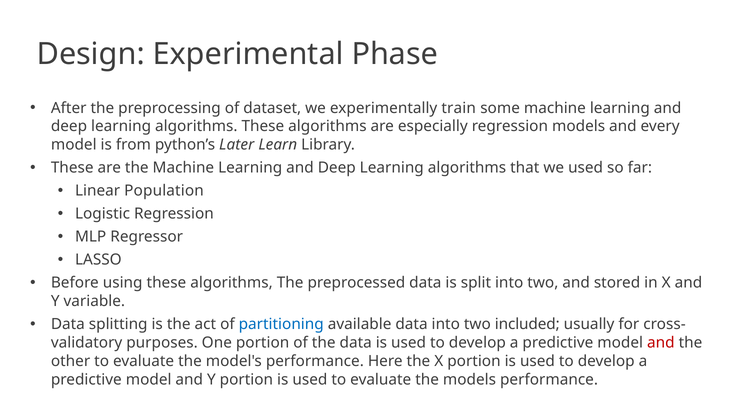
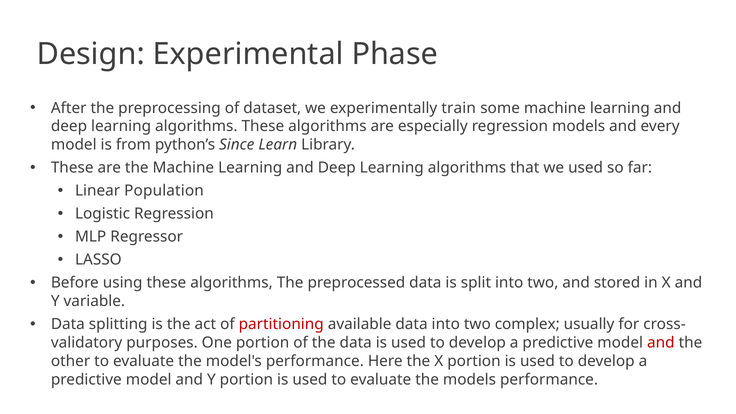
Later: Later -> Since (237, 145)
partitioning colour: blue -> red (281, 324)
included: included -> complex (527, 324)
